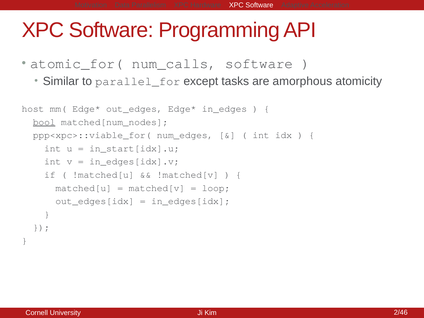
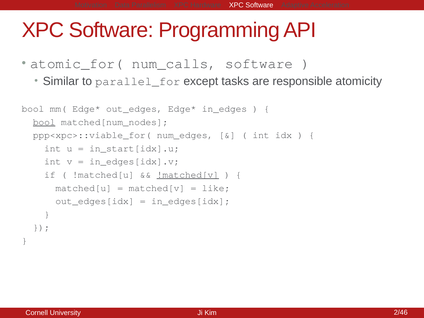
amorphous: amorphous -> responsible (302, 81)
host: host -> bool (33, 109)
!matched[v underline: none -> present (188, 175)
loop: loop -> like (216, 188)
